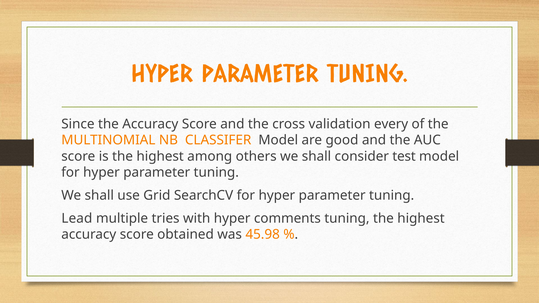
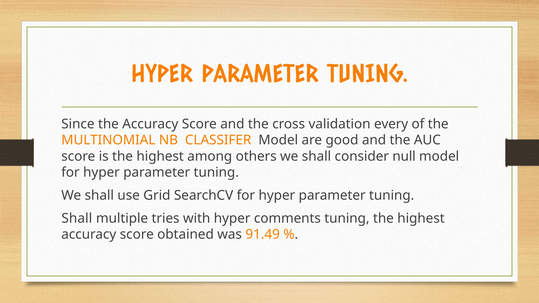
test: test -> null (404, 156)
Lead: Lead -> Shall (77, 218)
45.98: 45.98 -> 91.49 (263, 235)
